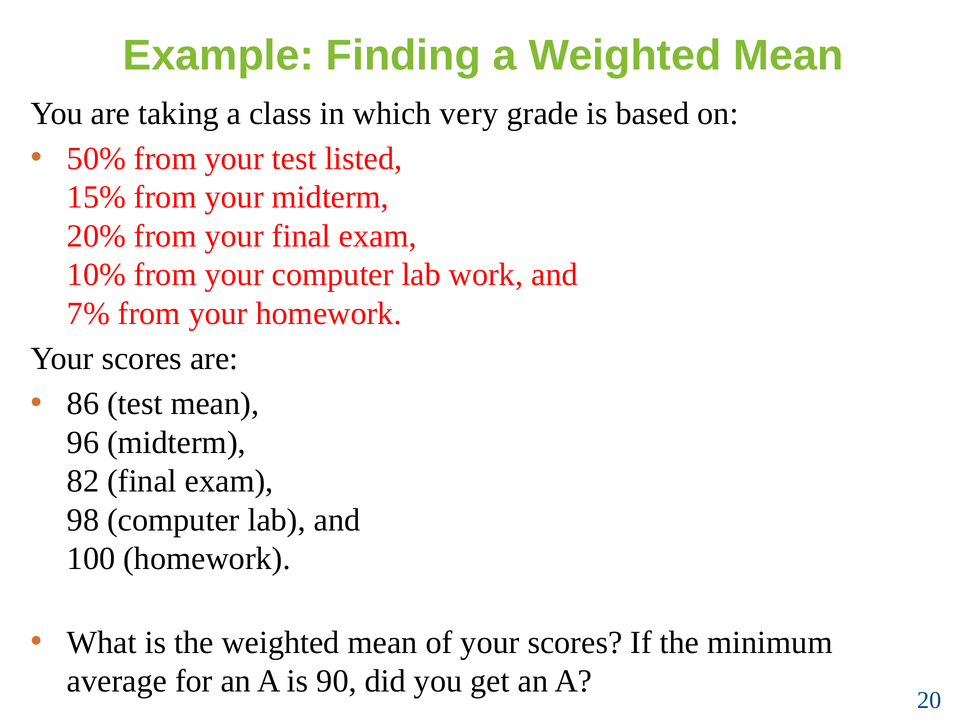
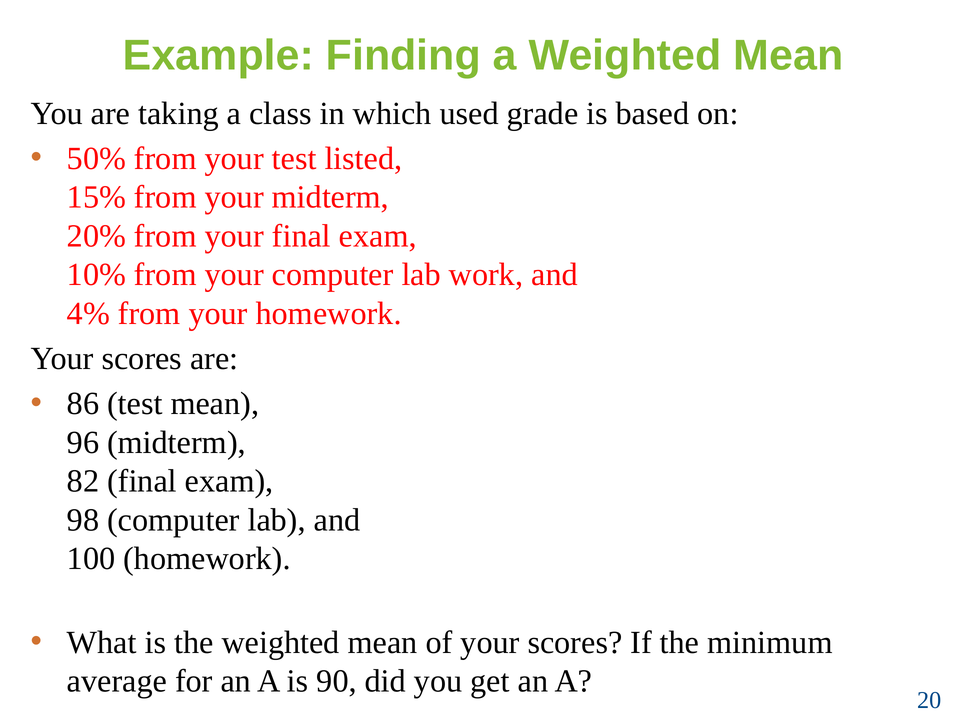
very: very -> used (469, 113)
7%: 7% -> 4% (88, 313)
